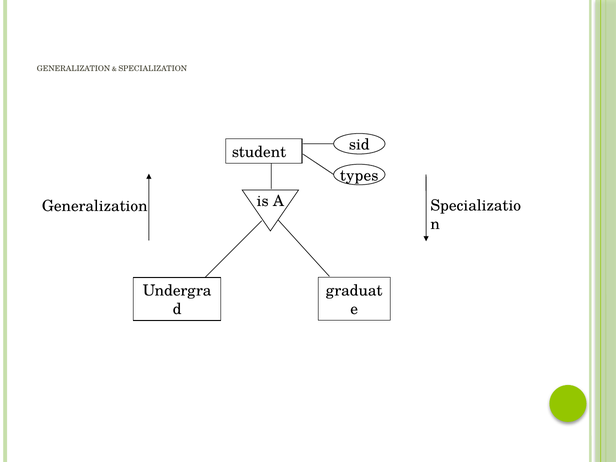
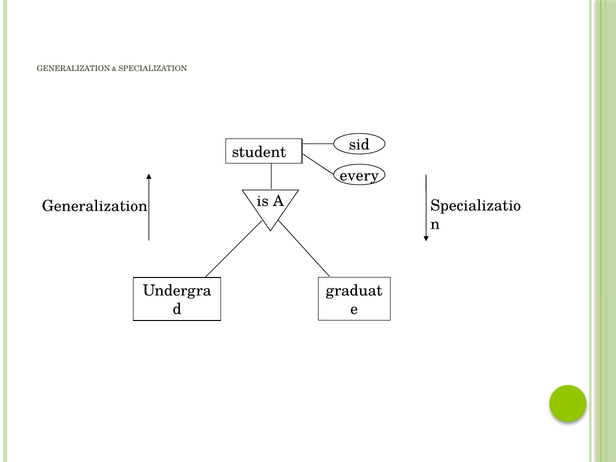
types: types -> every (359, 176)
